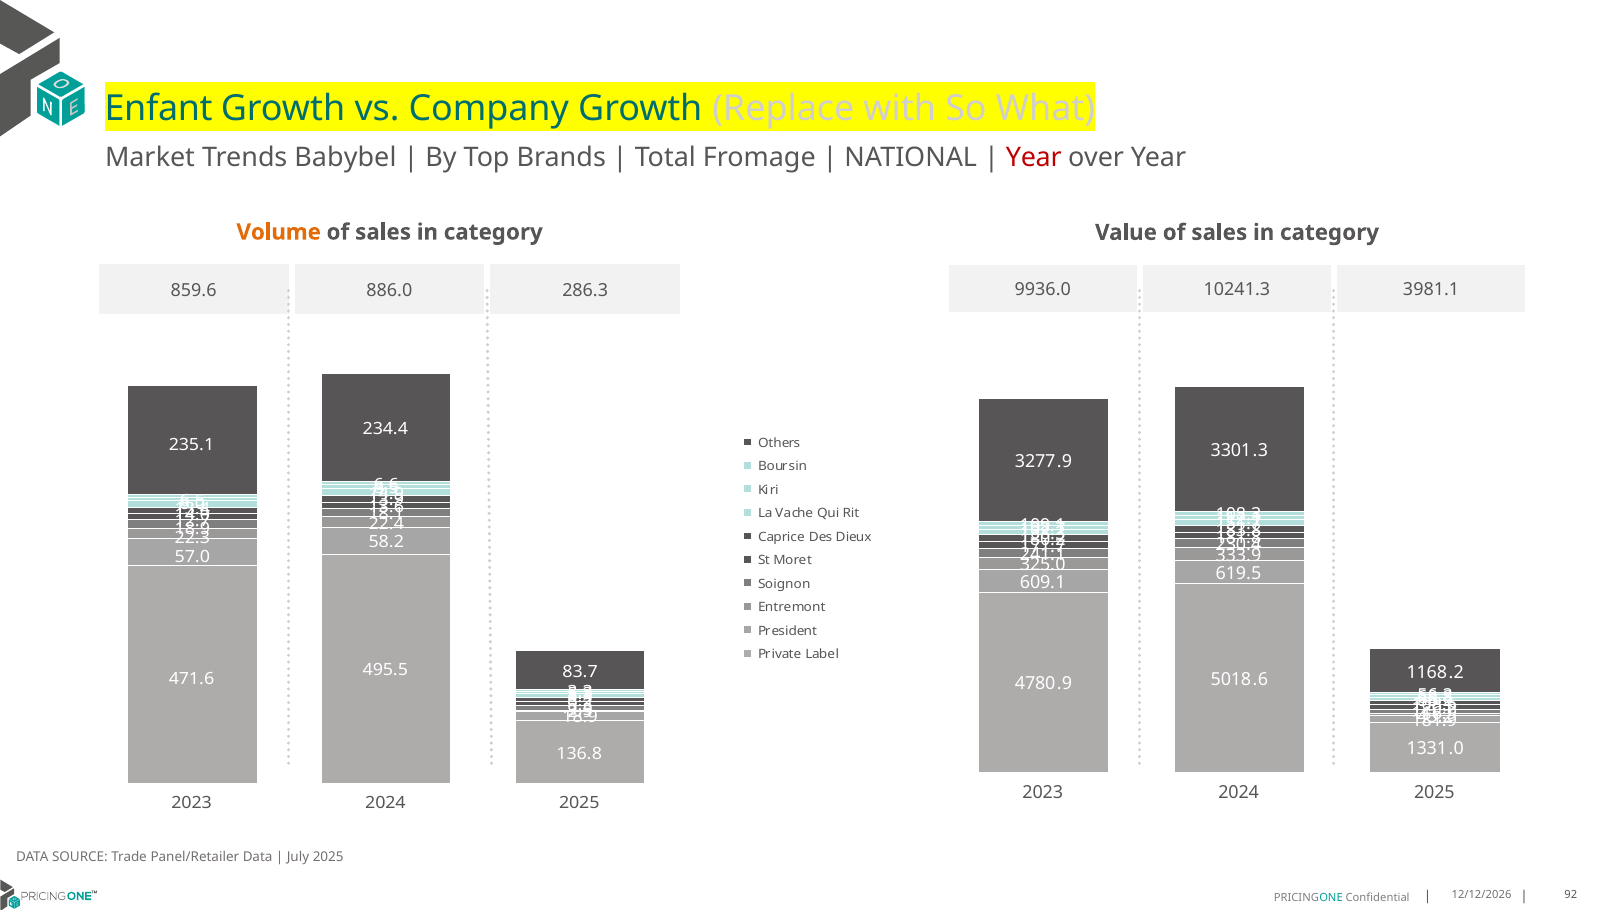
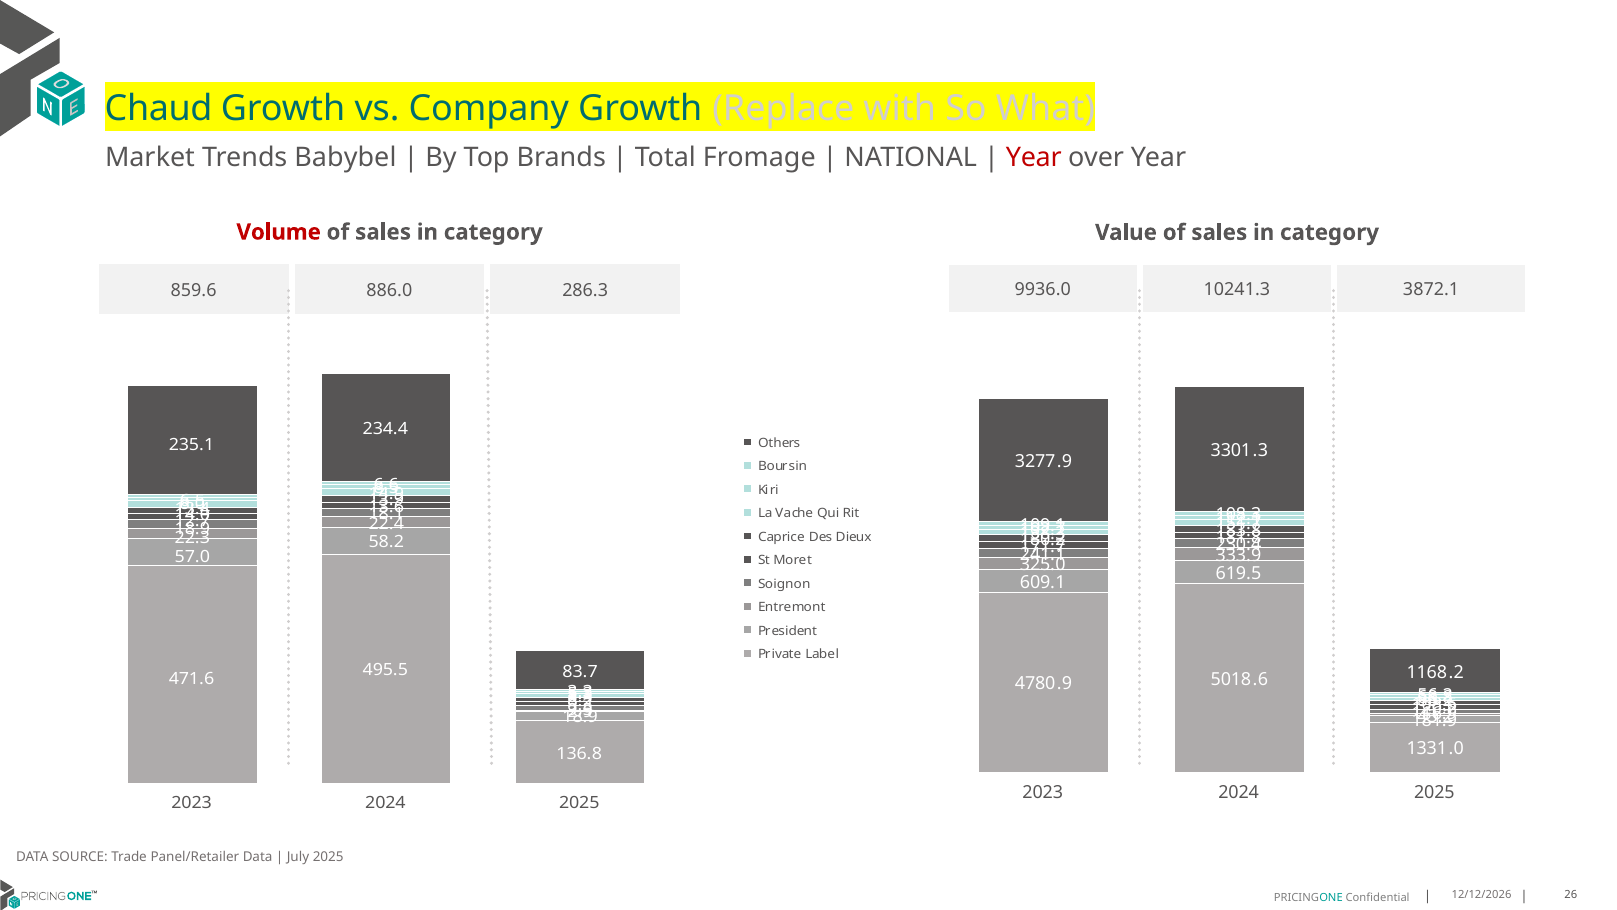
Enfant: Enfant -> Chaud (159, 109)
Volume colour: orange -> red (279, 232)
3981.1: 3981.1 -> 3872.1 (1431, 289)
92: 92 -> 26 (1571, 894)
